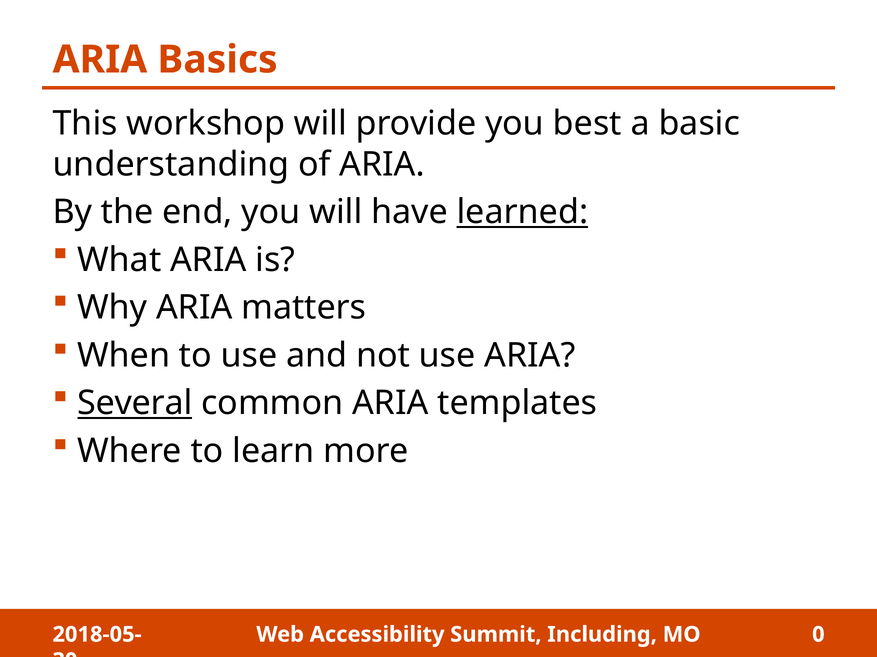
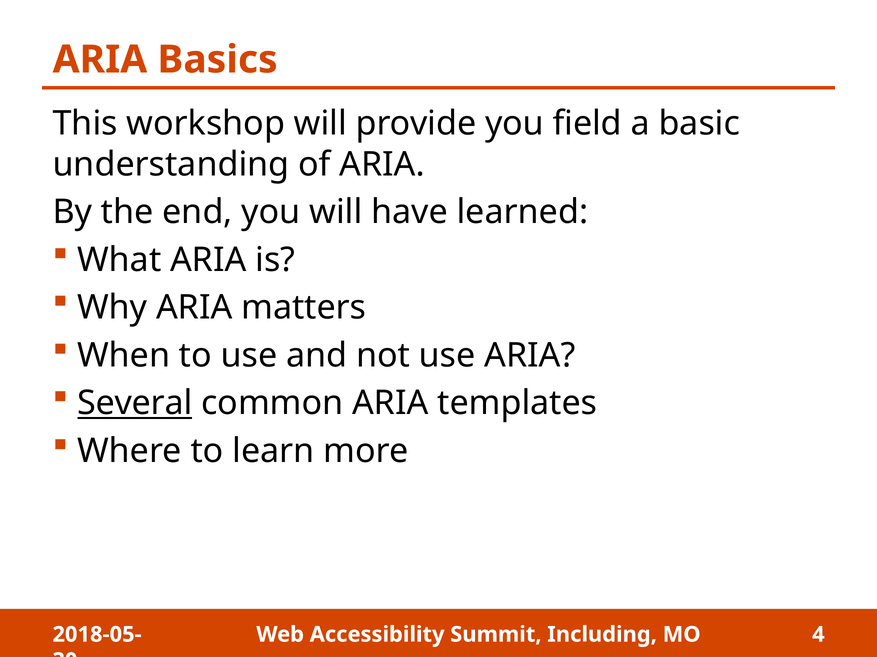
best: best -> field (587, 124)
learned underline: present -> none (522, 212)
0: 0 -> 4 (818, 635)
